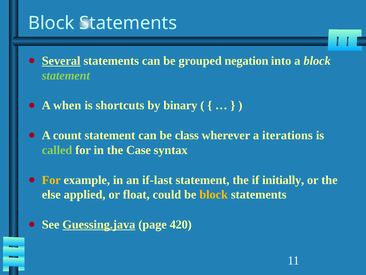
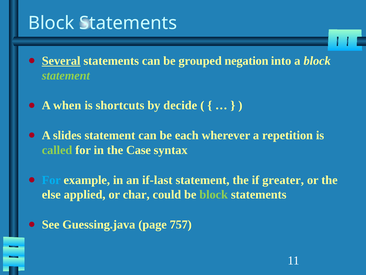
binary: binary -> decide (180, 105)
count: count -> slides (67, 135)
class: class -> each (187, 135)
iterations: iterations -> repetition (288, 135)
For colour: yellow -> light blue (51, 180)
initially: initially -> greater (283, 180)
float: float -> char (136, 194)
block colour: yellow -> light green (214, 194)
Guessing.java underline: present -> none (99, 224)
420: 420 -> 757 (181, 224)
